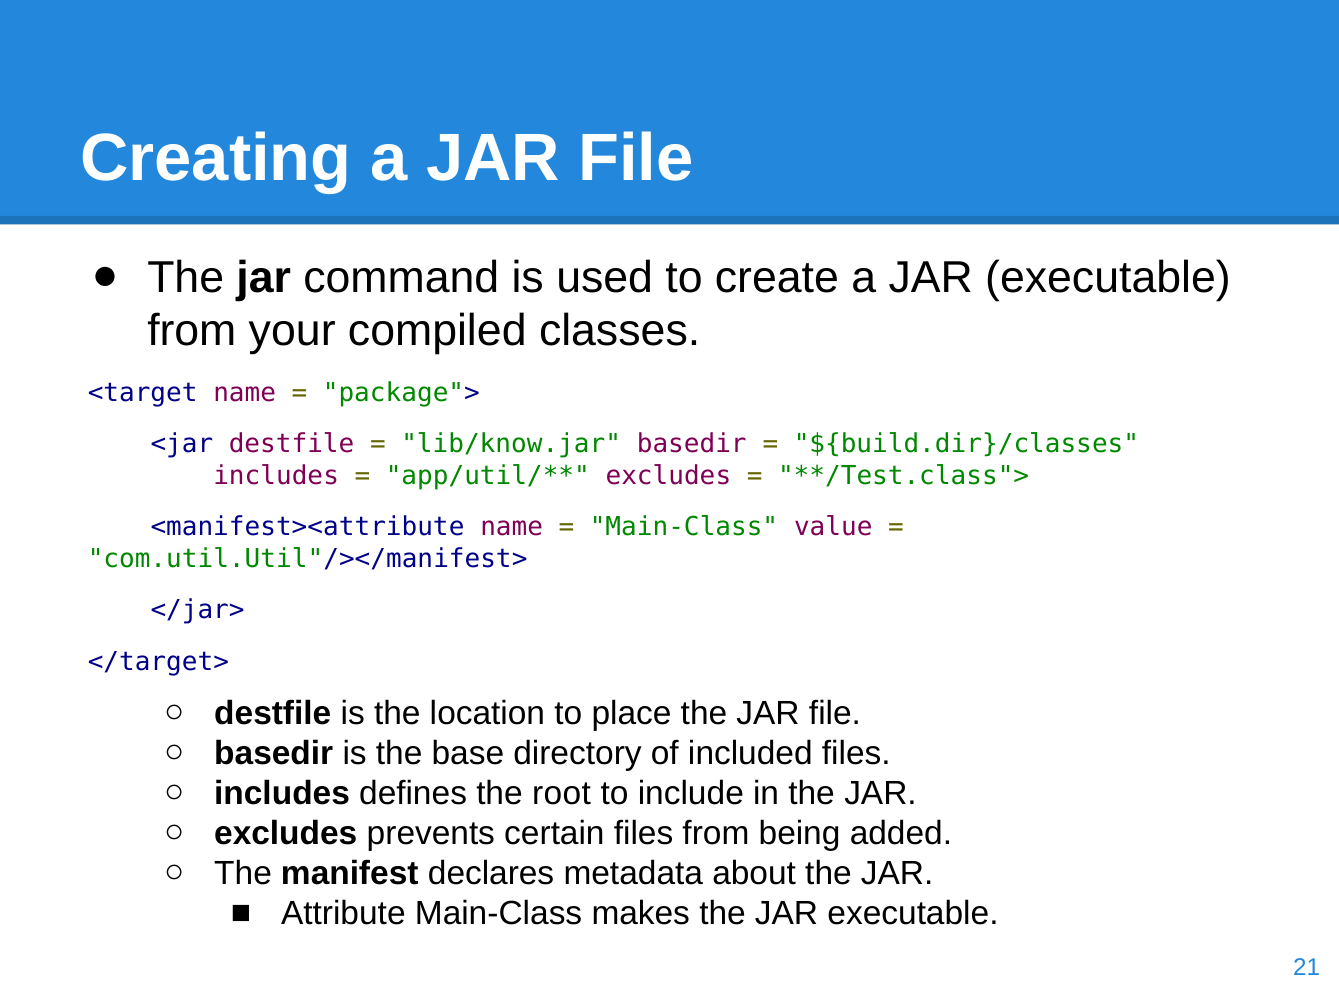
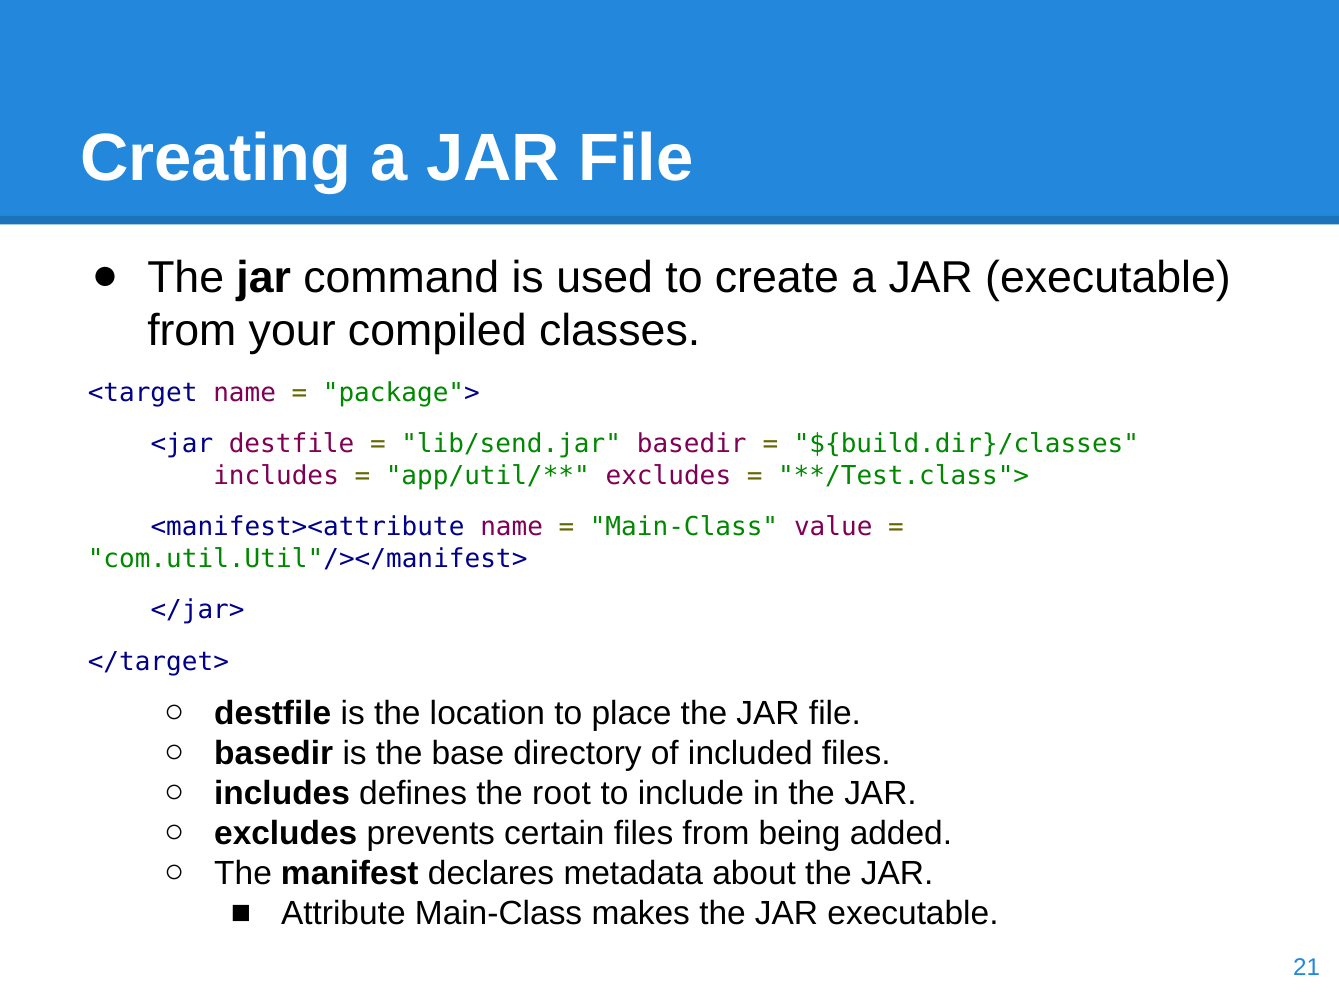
lib/know.jar: lib/know.jar -> lib/send.jar (511, 444)
